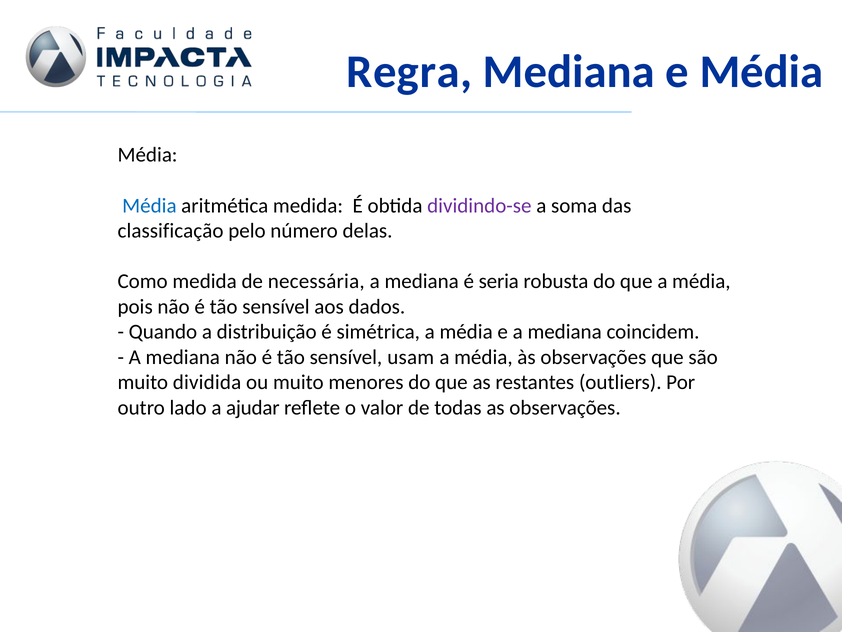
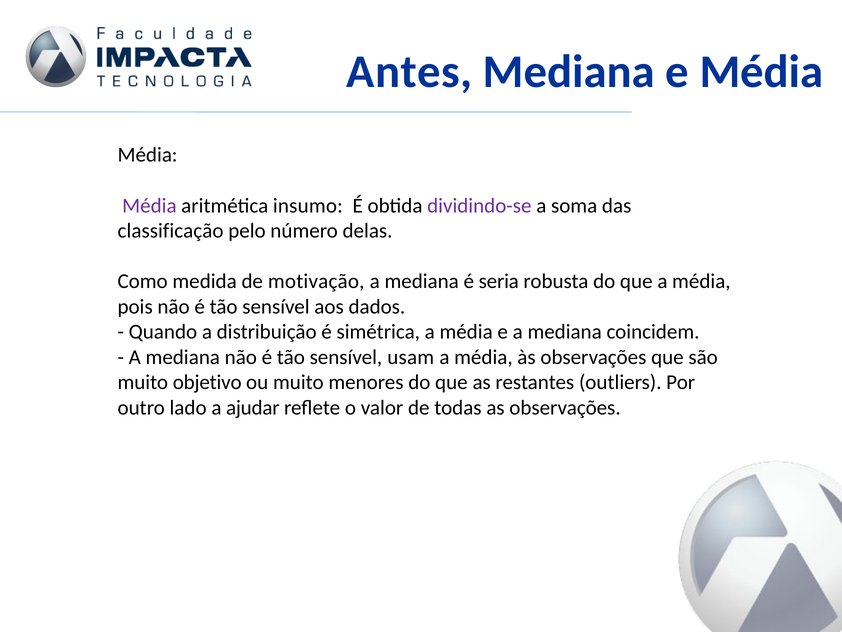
Regra: Regra -> Antes (409, 72)
Média colour: blue -> purple (149, 205)
aritmética medida: medida -> insumo (308, 205)
necessária: necessária -> motivação (316, 281)
dividida: dividida -> objetivo (207, 382)
